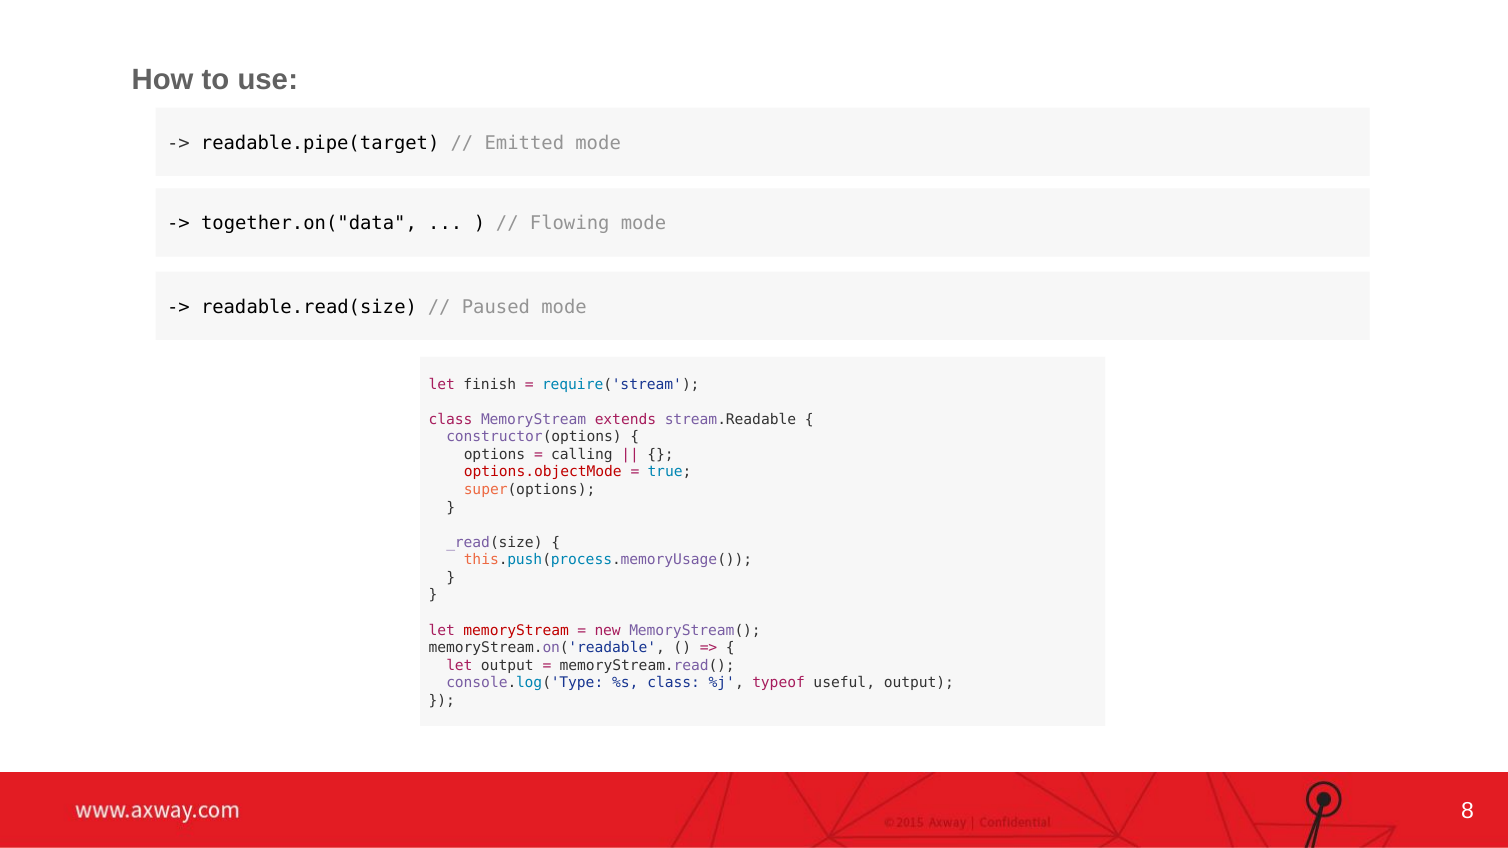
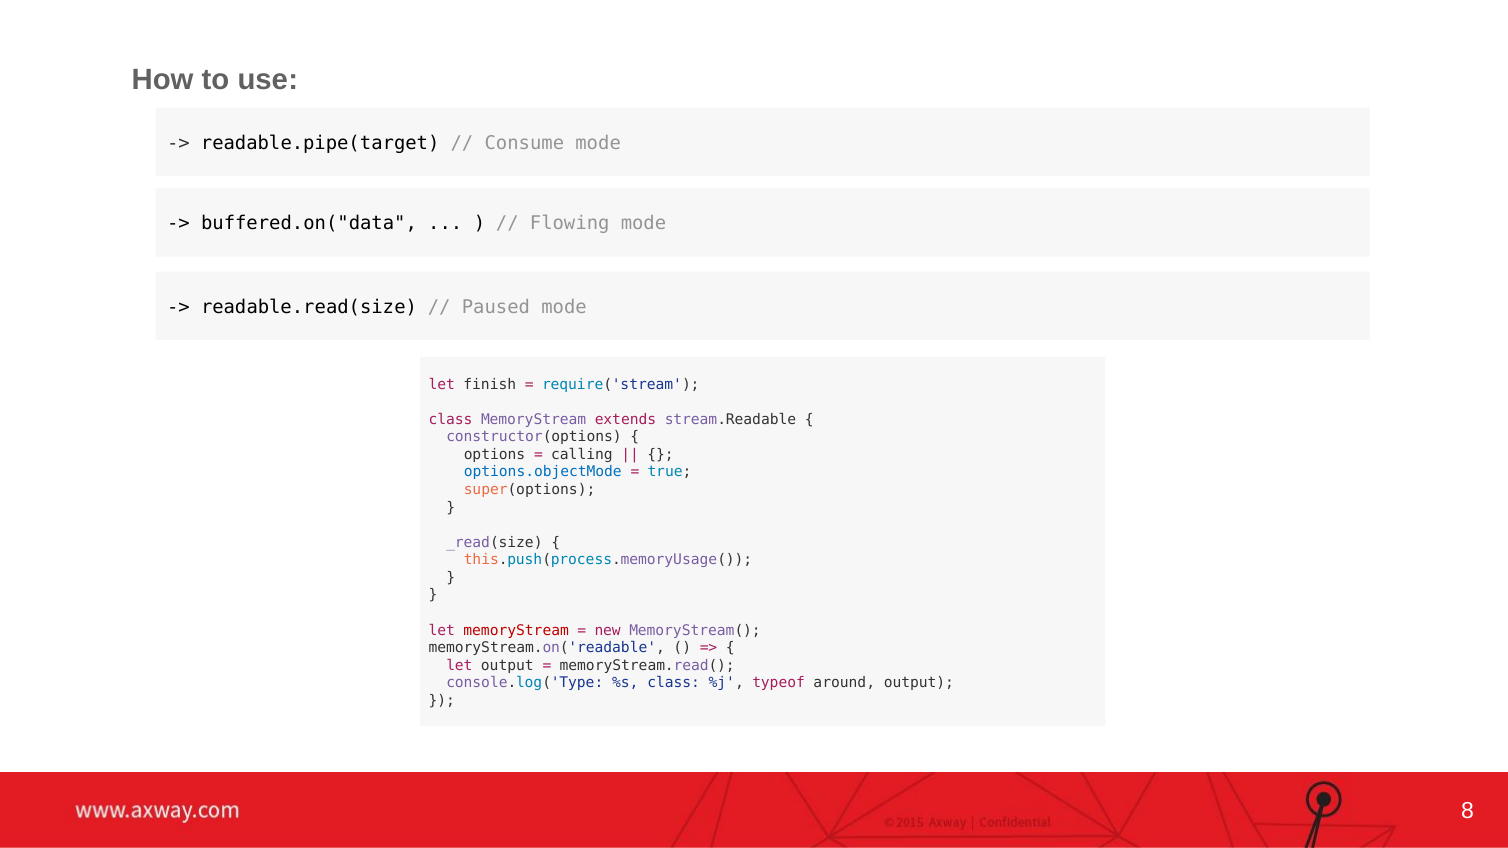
Emitted: Emitted -> Consume (524, 143)
together.on("data: together.on("data -> buffered.on("data (309, 224)
options.objectMode colour: red -> blue (543, 472)
useful: useful -> around (844, 683)
